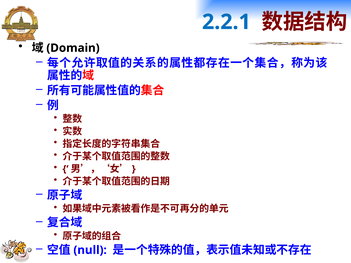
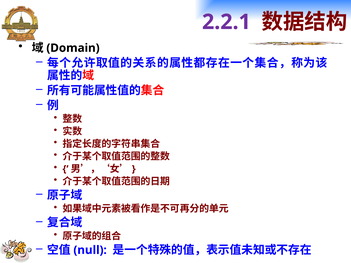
2.2.1 colour: blue -> purple (226, 22)
